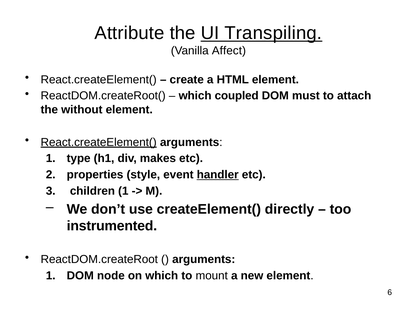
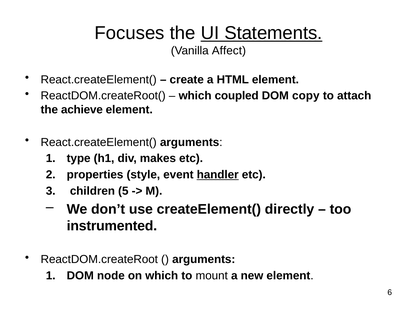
Attribute: Attribute -> Focuses (130, 33)
Transpiling: Transpiling -> Statements (273, 33)
must: must -> copy (306, 96)
without: without -> achieve (82, 110)
React.createElement( underline: present -> none (99, 142)
children 1: 1 -> 5 (123, 191)
